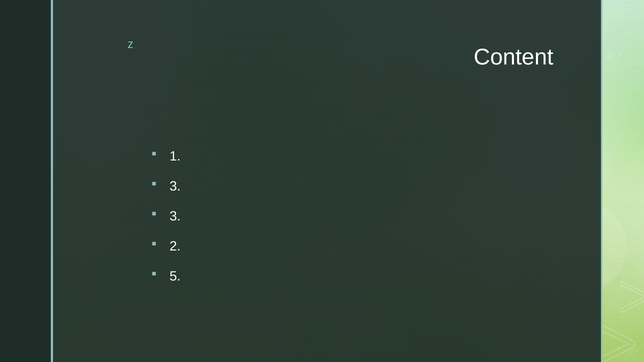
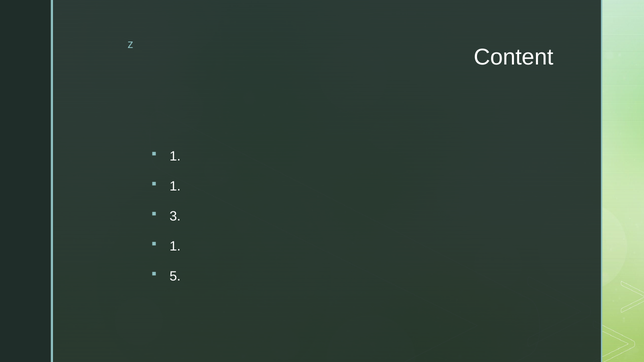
3: 3 -> 1 (175, 186)
2: 2 -> 1 (175, 247)
